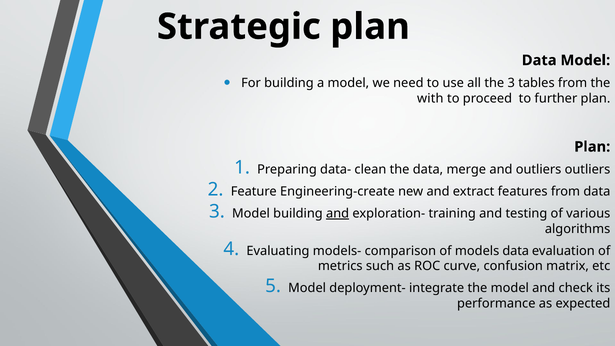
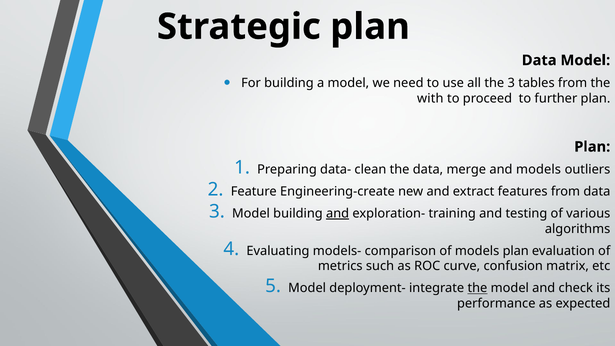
and outliers: outliers -> models (538, 170)
models data: data -> plan (516, 251)
the underline: none -> present (477, 288)
